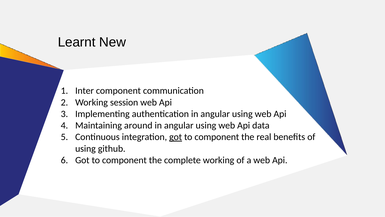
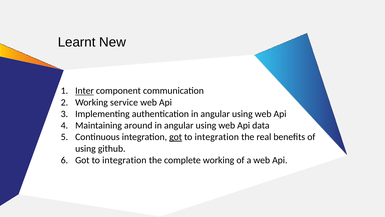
Inter underline: none -> present (85, 91)
session: session -> service (124, 102)
component: component -> integration (217, 137)
component: component -> integration (124, 160)
